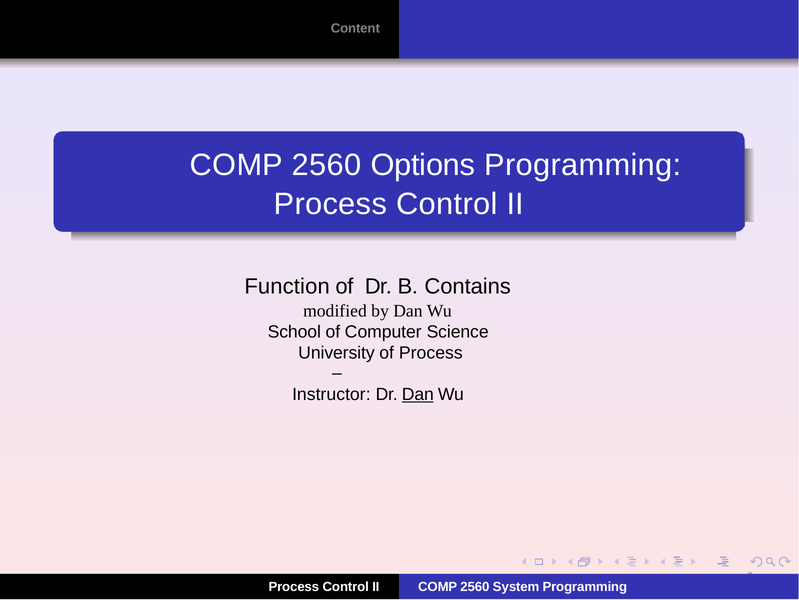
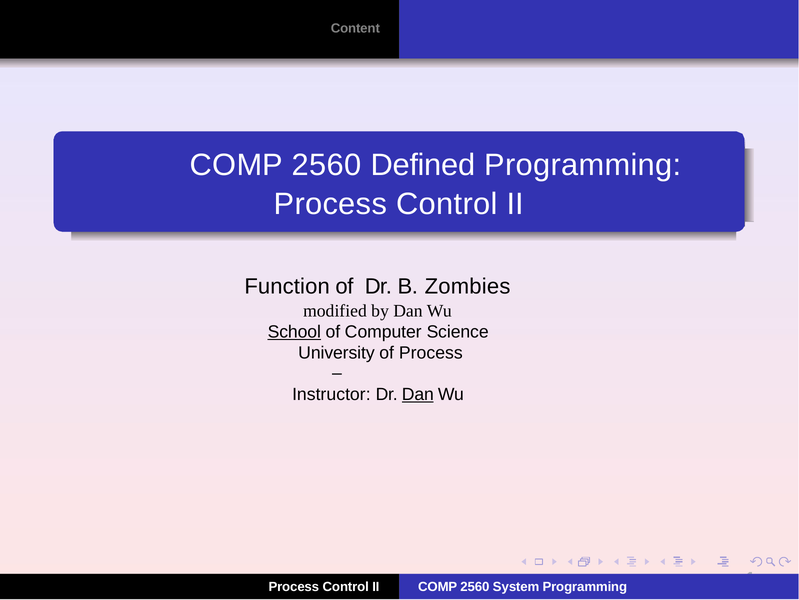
Options: Options -> Defined (423, 165)
Contains: Contains -> Zombies (468, 286)
School underline: none -> present (294, 332)
